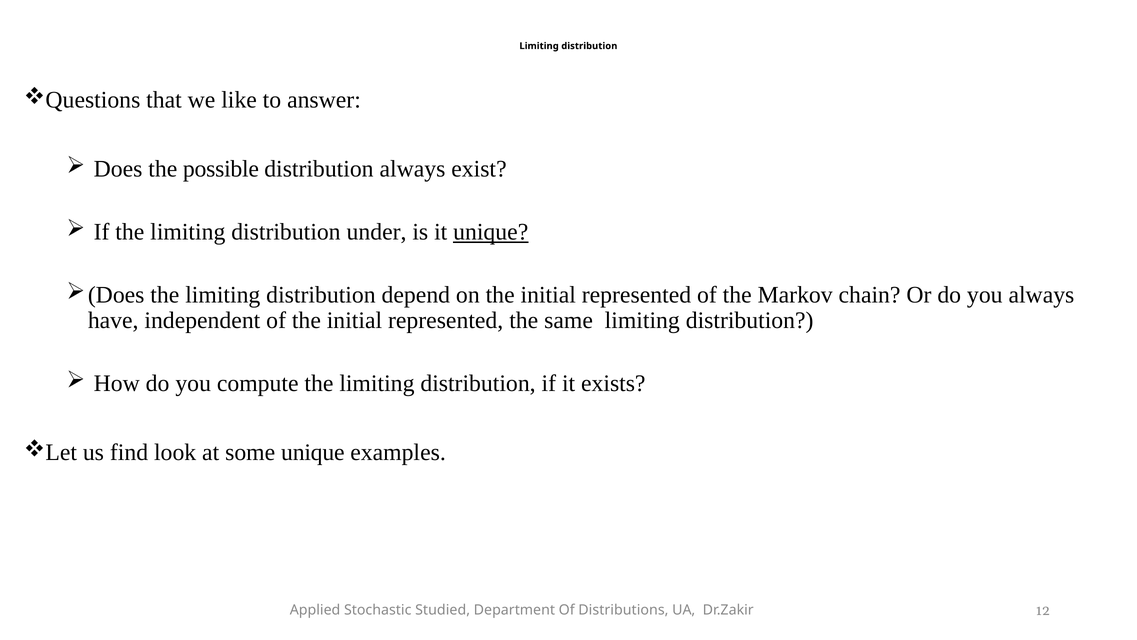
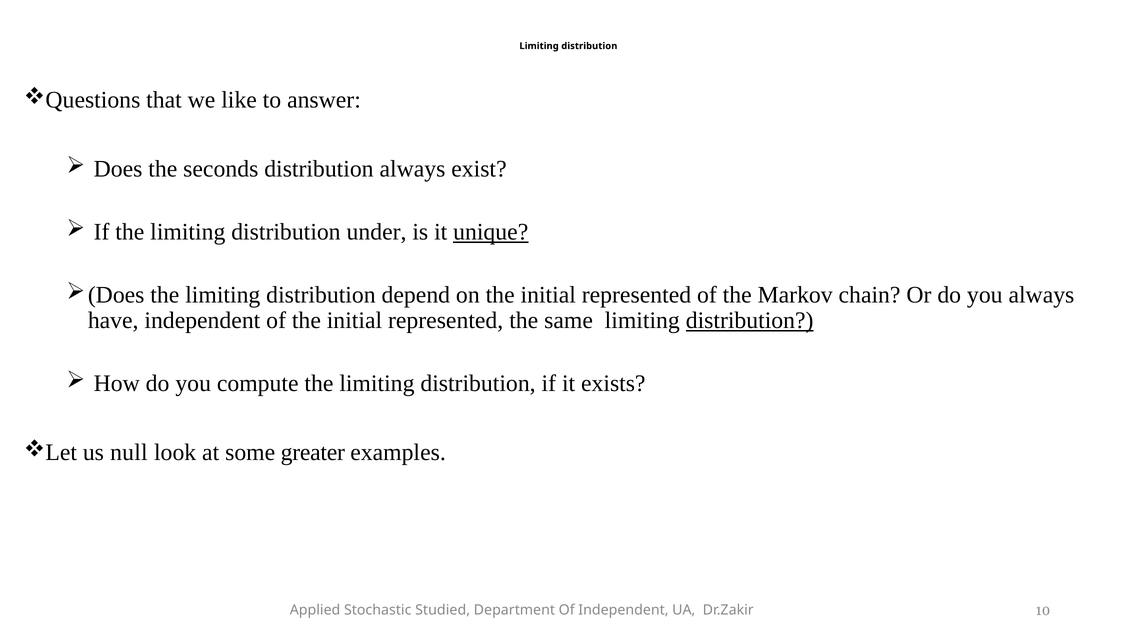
possible: possible -> seconds (221, 169)
distribution underline: none -> present (750, 320)
find: find -> null (129, 452)
some unique: unique -> greater (313, 452)
Of Distributions: Distributions -> Independent (623, 610)
12: 12 -> 10 (1043, 610)
